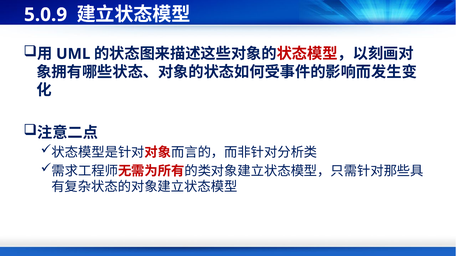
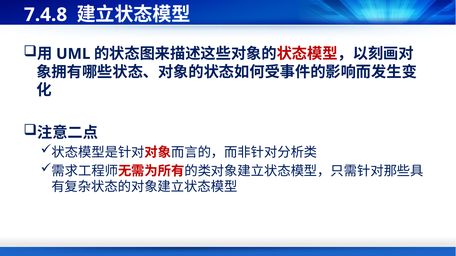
5.0.9: 5.0.9 -> 7.4.8 (46, 15)
